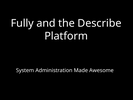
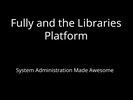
Describe: Describe -> Libraries (99, 23)
